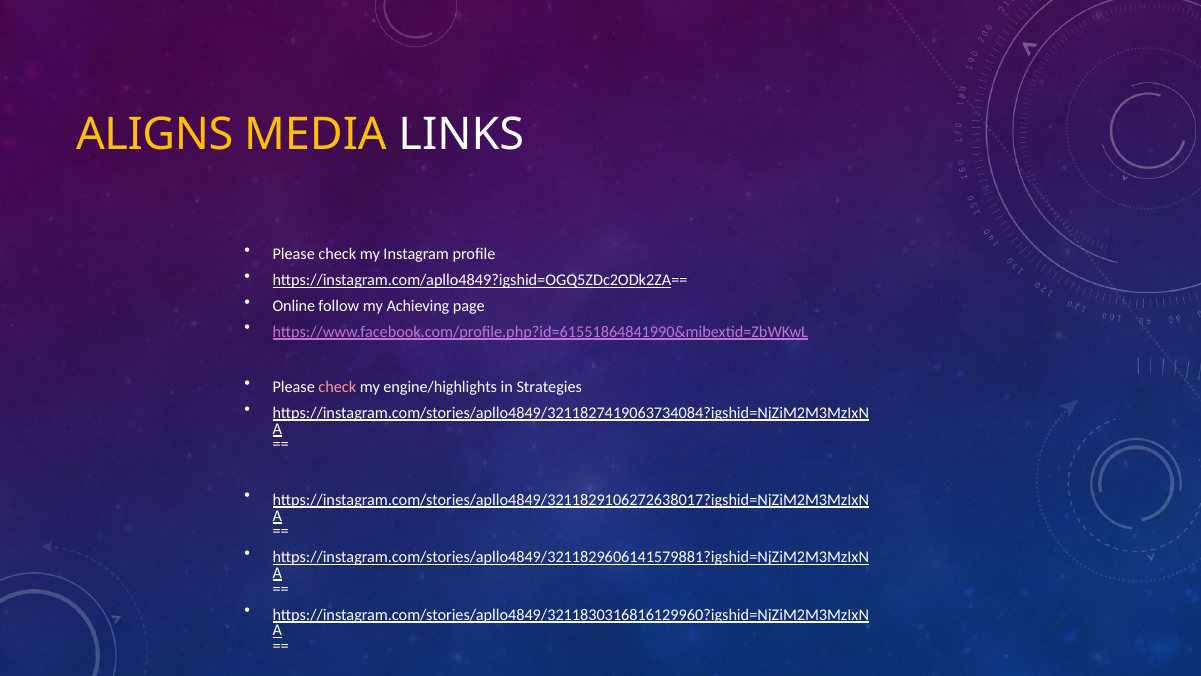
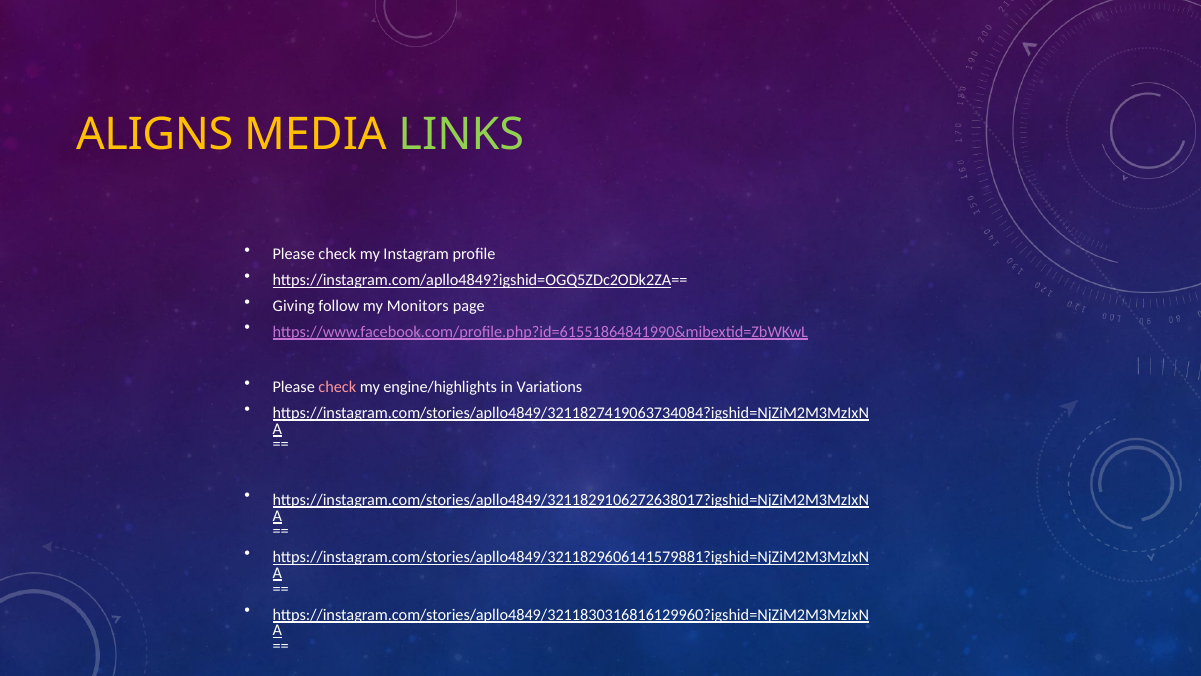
LINKS colour: white -> light green (461, 135)
Online: Online -> Giving (294, 306)
Achieving: Achieving -> Monitors (418, 306)
Strategies: Strategies -> Variations (549, 387)
